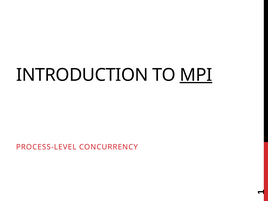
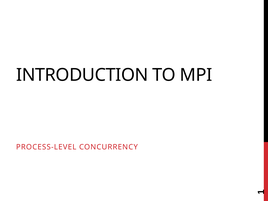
MPI underline: present -> none (196, 75)
